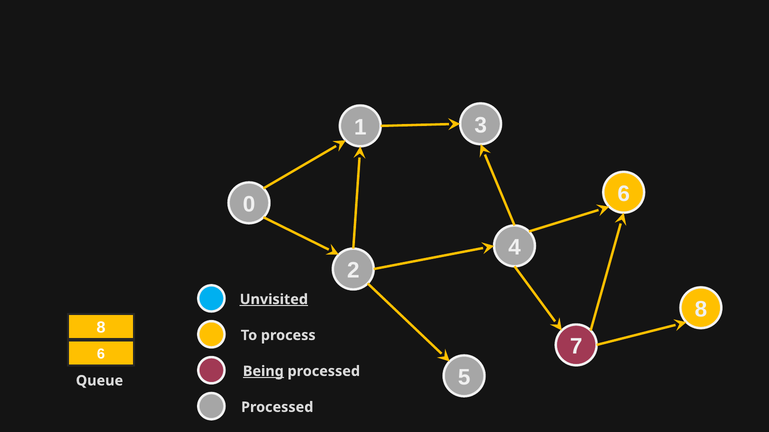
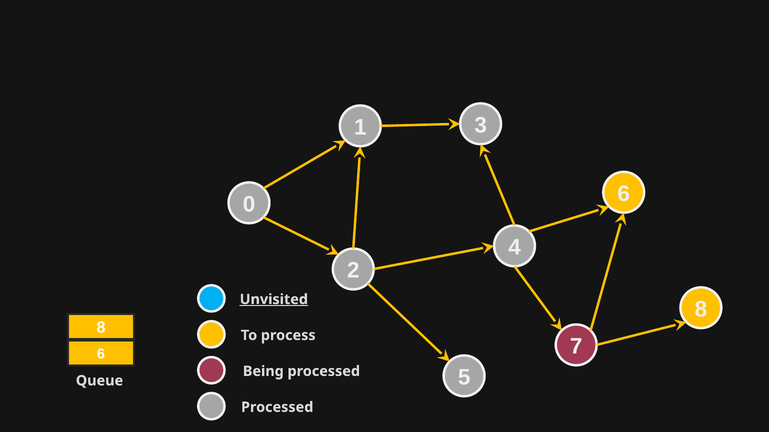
Being underline: present -> none (263, 372)
